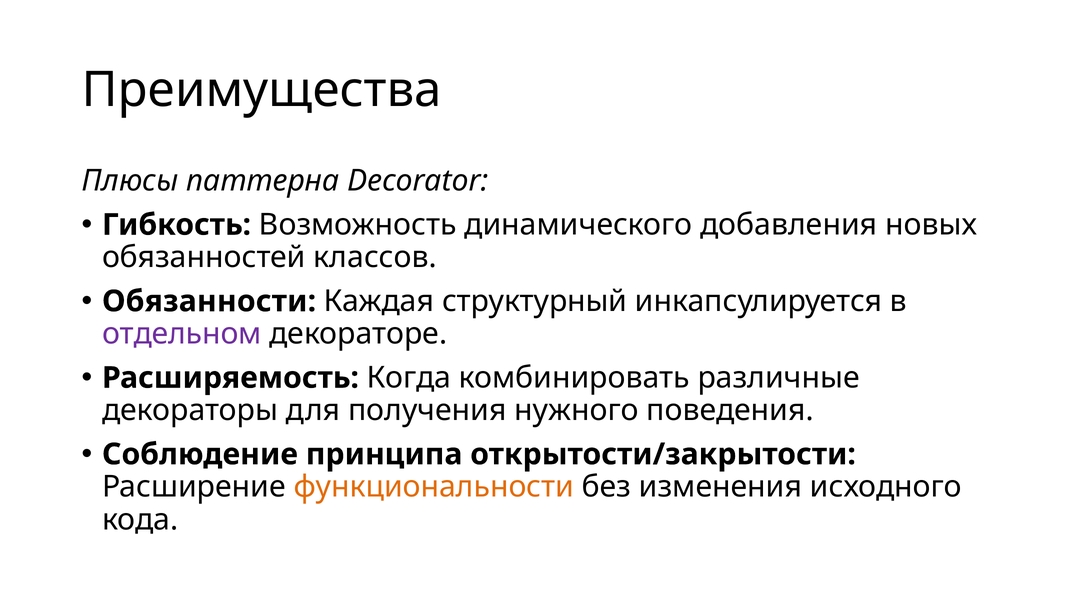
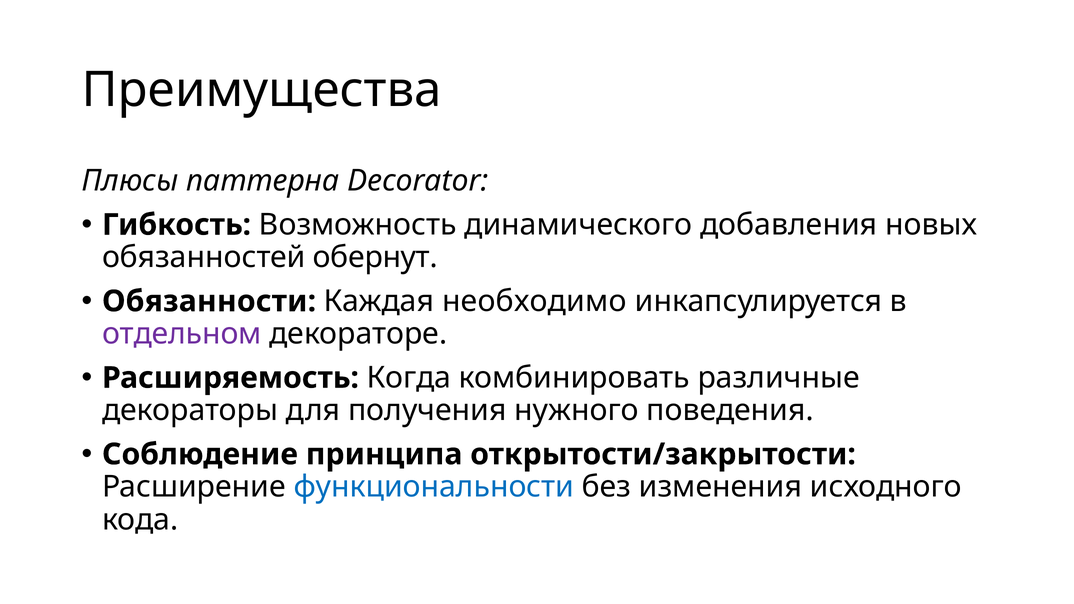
классов: классов -> обернут (375, 258)
структурный: структурный -> необходимо (534, 301)
функциональности colour: orange -> blue (434, 487)
